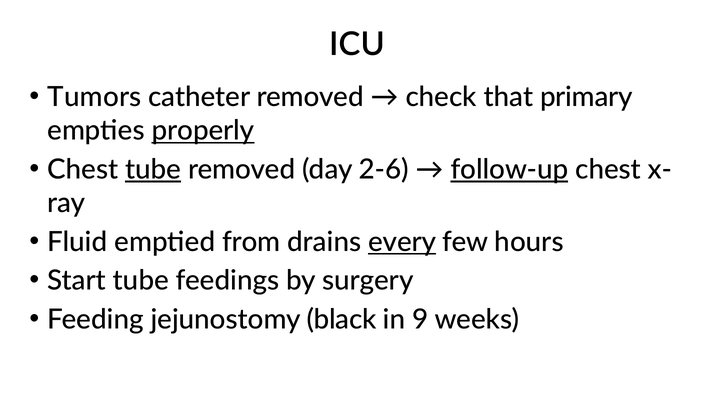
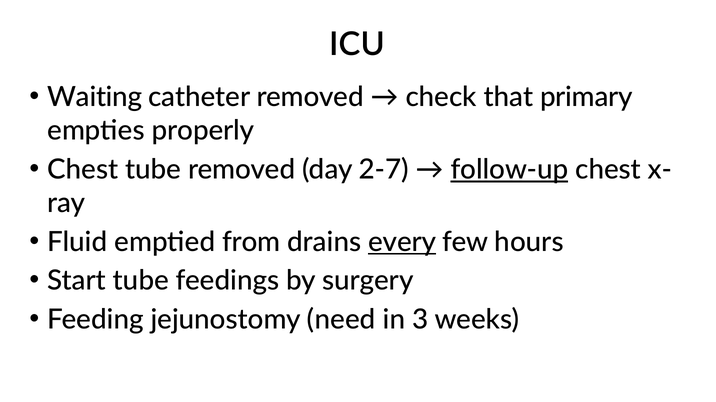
Tumors: Tumors -> Waiting (95, 97)
properly underline: present -> none (203, 131)
tube underline: present -> none (153, 170)
2-6: 2-6 -> 2-7 (384, 170)
black: black -> need (341, 320)
9: 9 -> 3 (420, 320)
